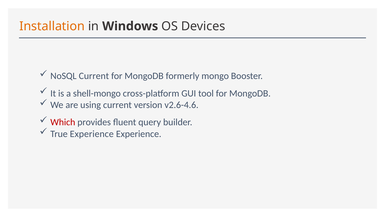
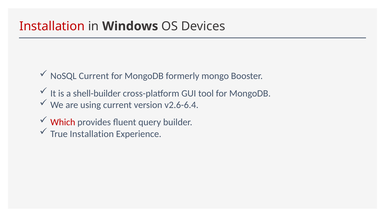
Installation colour: orange -> red (52, 26)
shell-mongo: shell-mongo -> shell-builder (97, 93)
v2.6-4.6: v2.6-4.6 -> v2.6-6.4 (181, 105)
True Experience: Experience -> Installation (92, 134)
